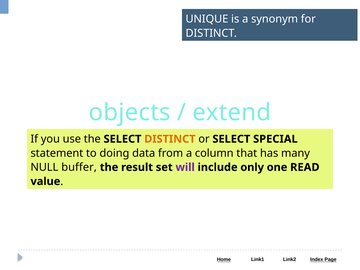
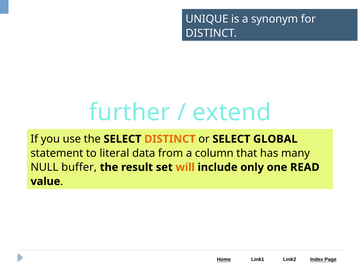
objects: objects -> further (130, 113)
SPECIAL: SPECIAL -> GLOBAL (275, 139)
doing: doing -> literal (114, 153)
will colour: purple -> orange (185, 167)
